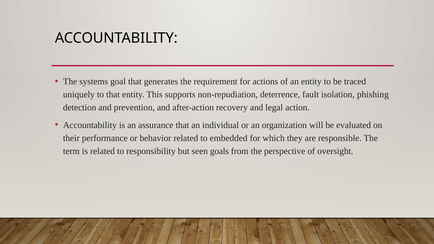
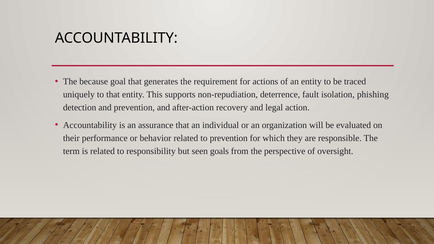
systems: systems -> because (94, 82)
to embedded: embedded -> prevention (229, 138)
